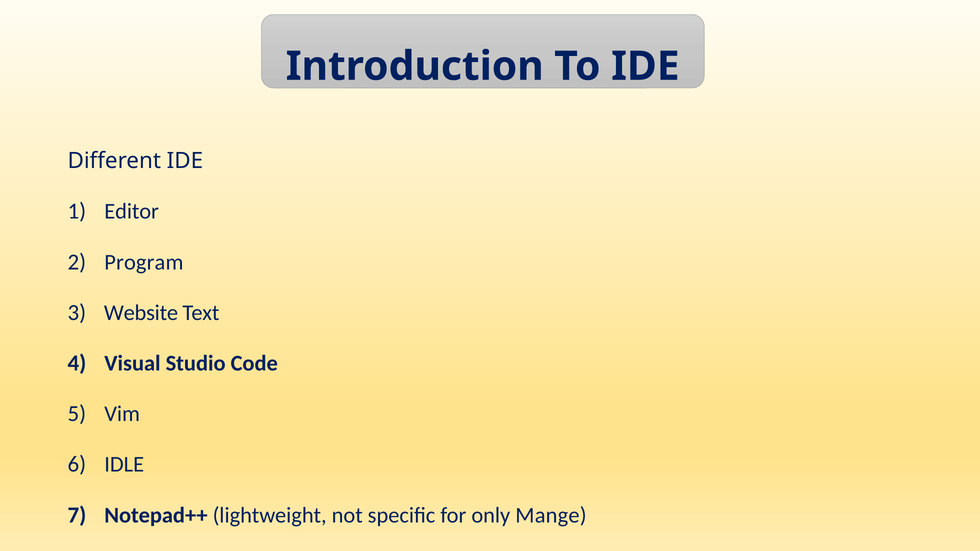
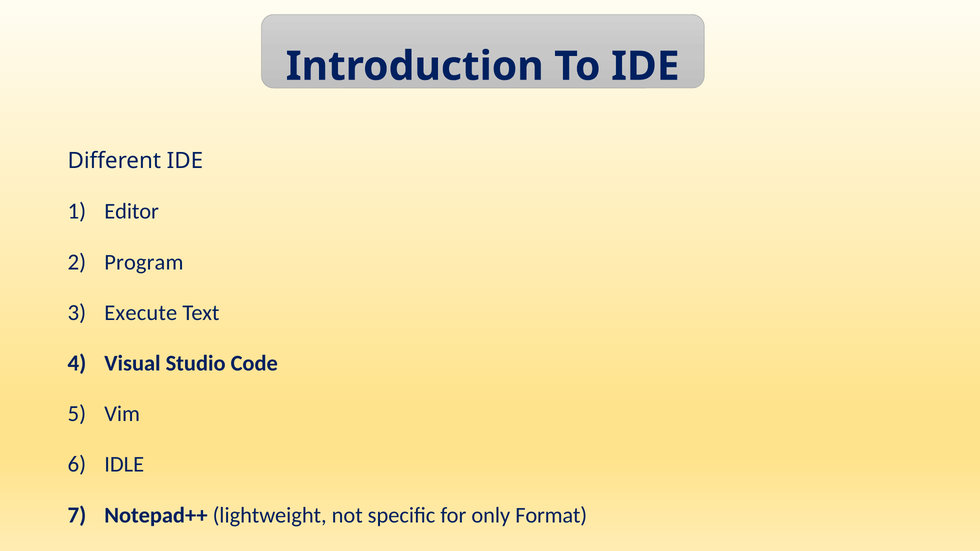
Website: Website -> Execute (141, 313)
Mange: Mange -> Format (551, 515)
